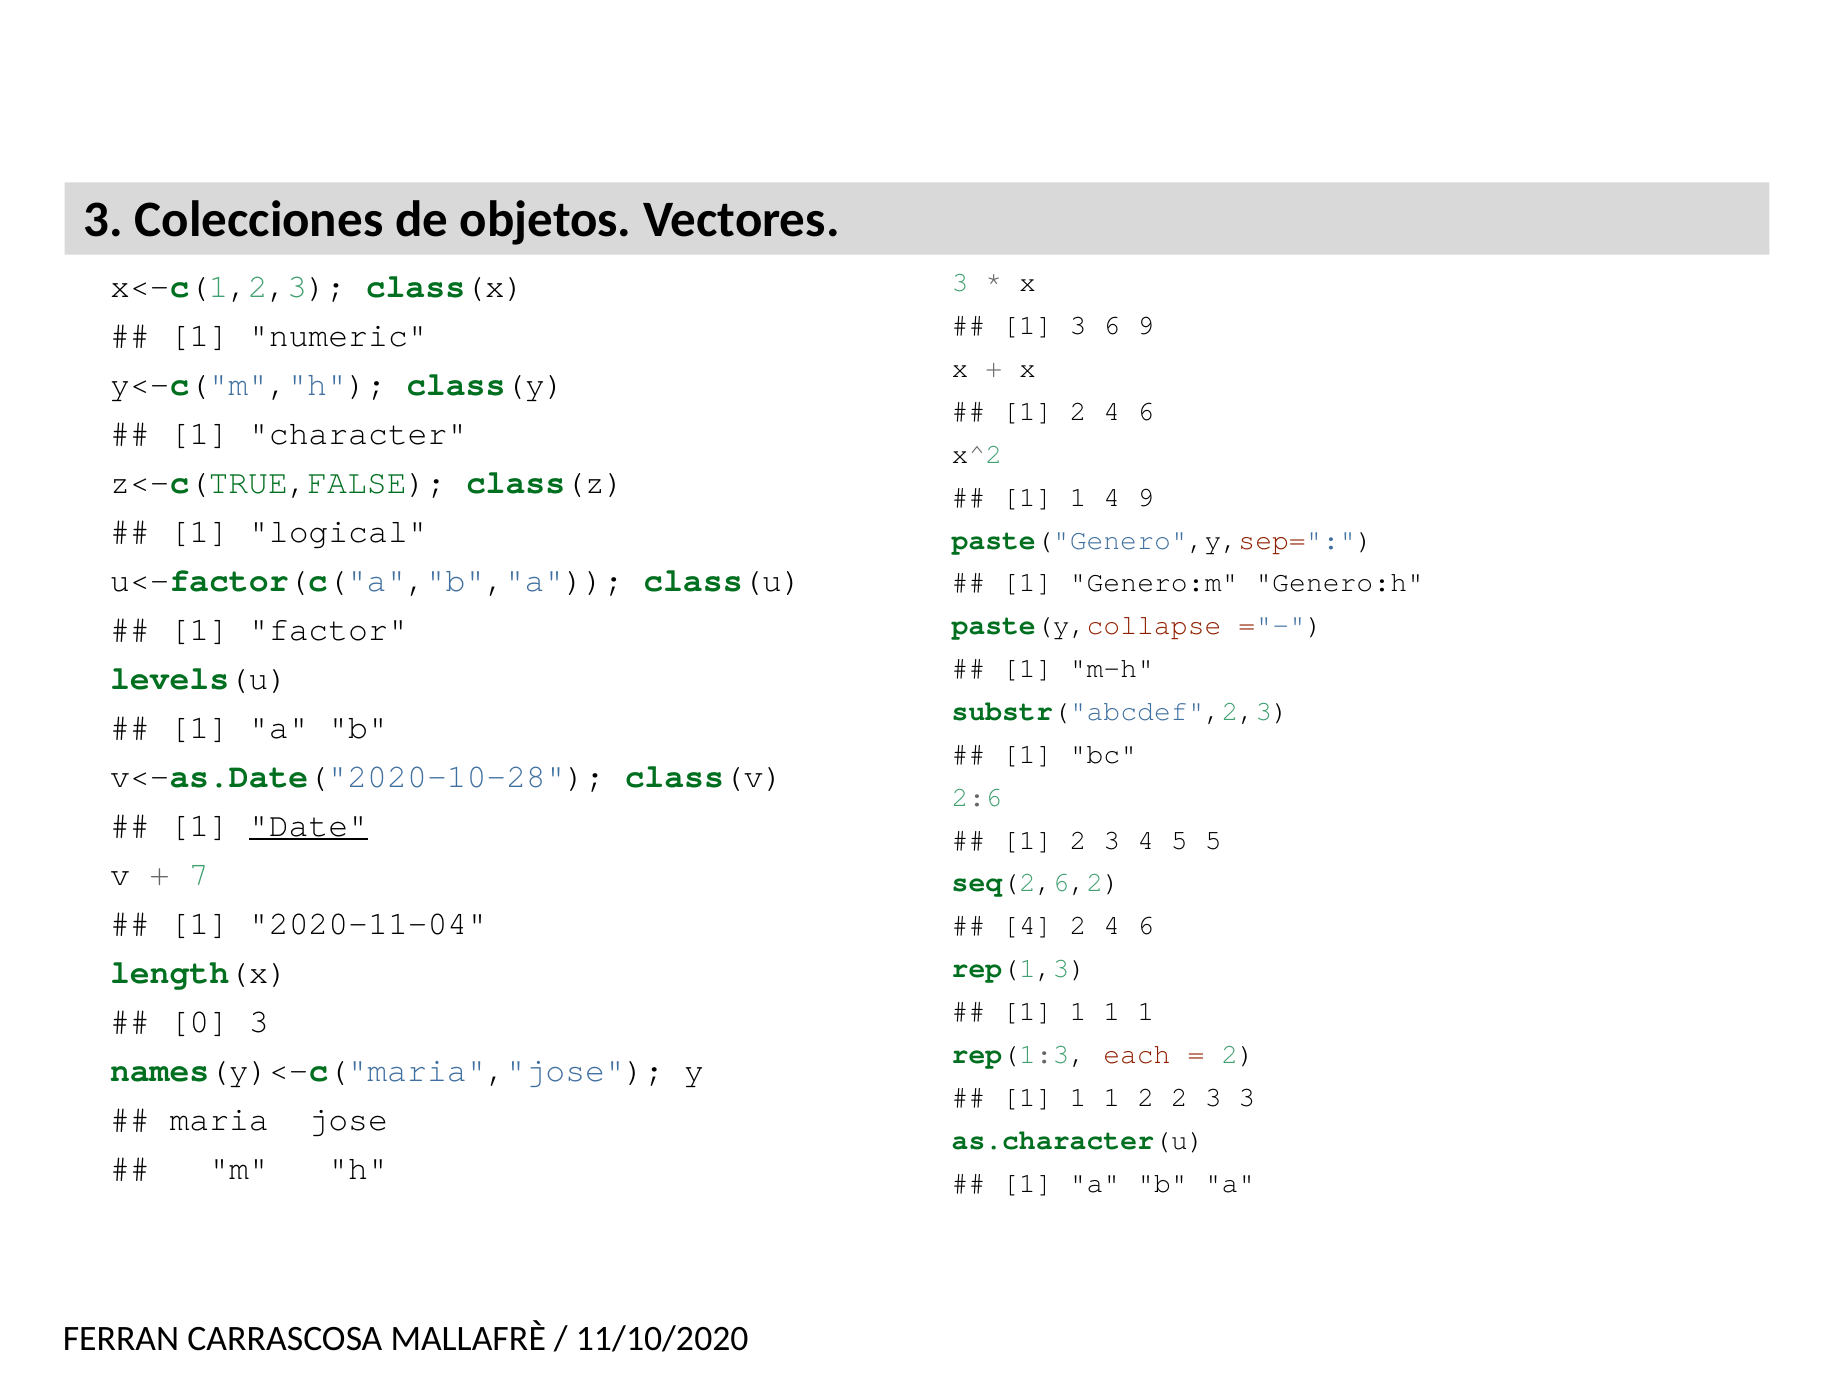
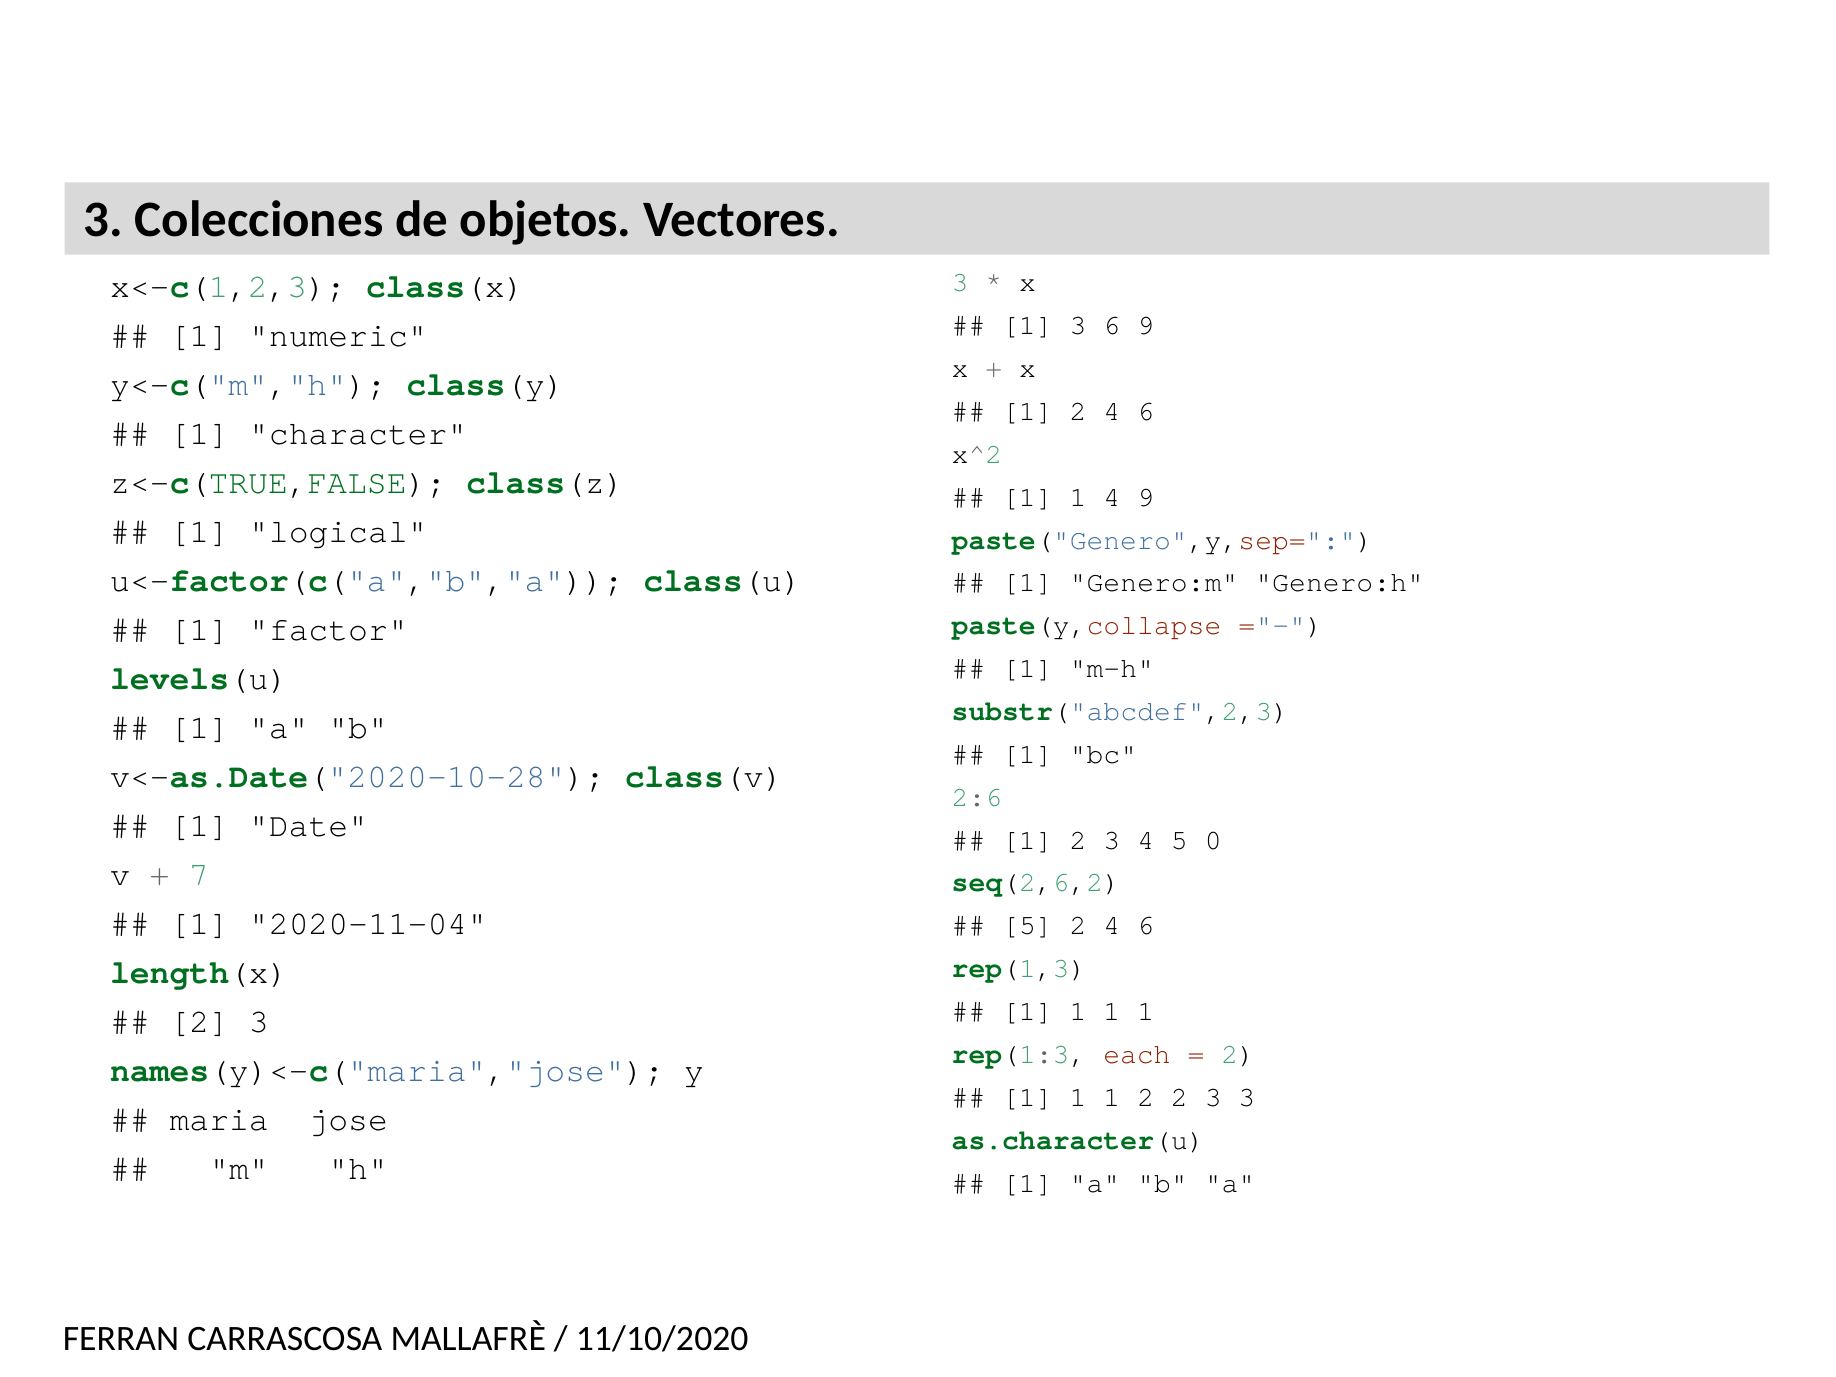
Date underline: present -> none (309, 825)
5 5: 5 -> 0 (1213, 840)
4: 4 -> 5 (1027, 926)
0: 0 -> 2 (199, 1021)
